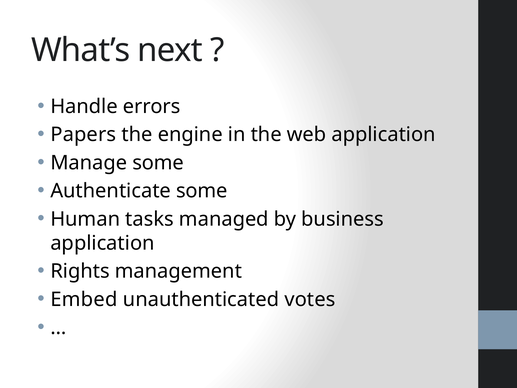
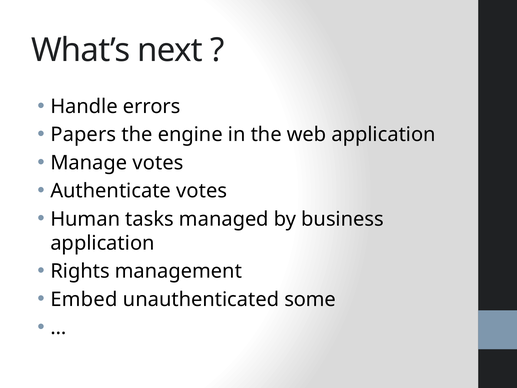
Manage some: some -> votes (158, 163)
Authenticate some: some -> votes (202, 191)
votes: votes -> some (310, 299)
